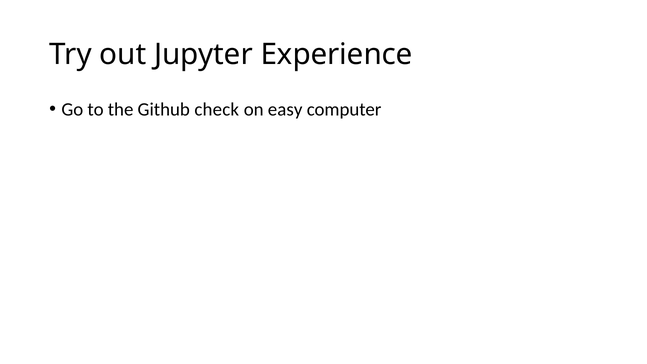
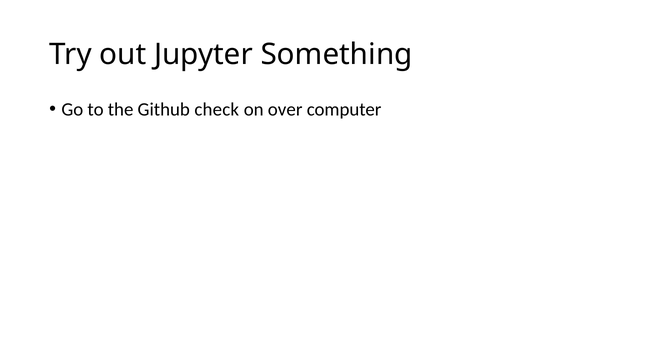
Experience: Experience -> Something (337, 54)
easy: easy -> over (285, 109)
